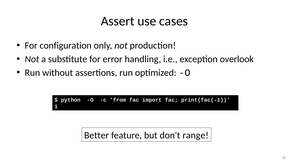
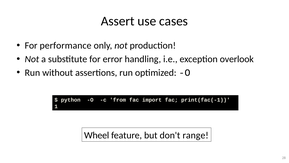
configuration: configuration -> performance (66, 45)
Better: Better -> Wheel (97, 135)
